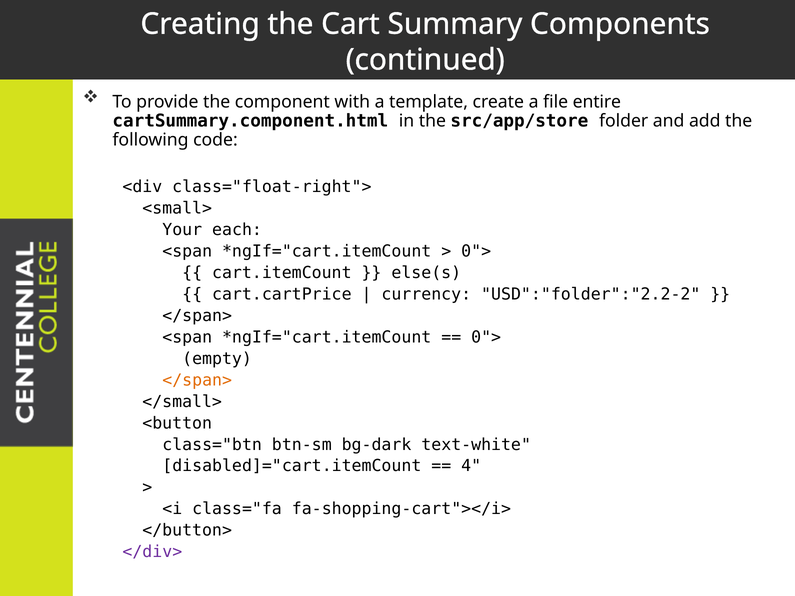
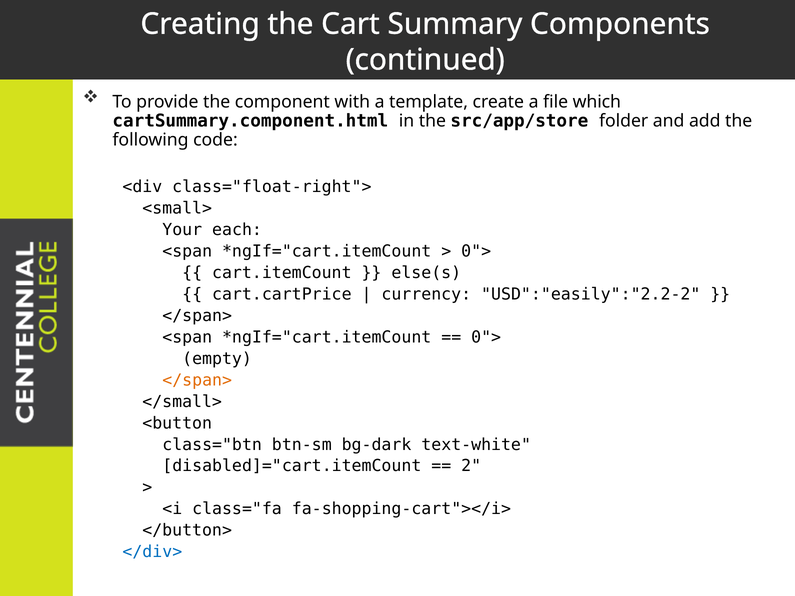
entire: entire -> which (597, 102)
USD":"folder":"2.2-2: USD":"folder":"2.2-2 -> USD":"easily":"2.2-2 (591, 294)
4: 4 -> 2 (471, 466)
</div> colour: purple -> blue (152, 552)
